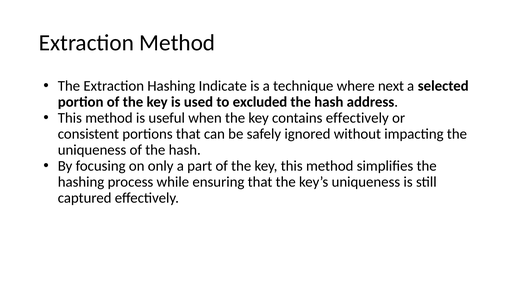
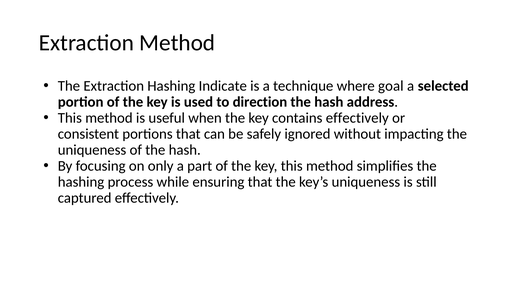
next: next -> goal (391, 86)
excluded: excluded -> direction (260, 102)
